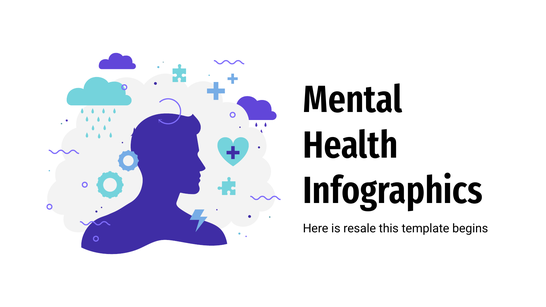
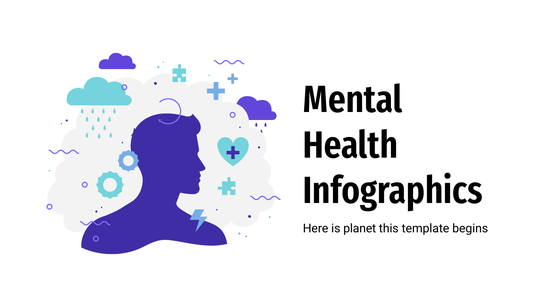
resale: resale -> planet (360, 229)
